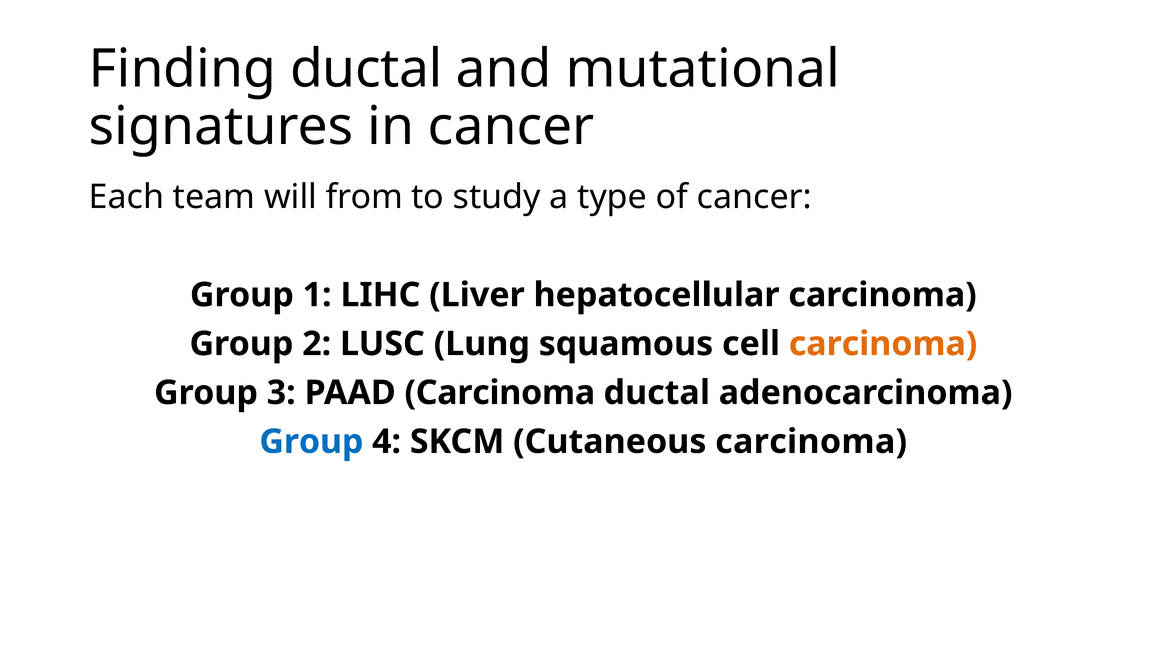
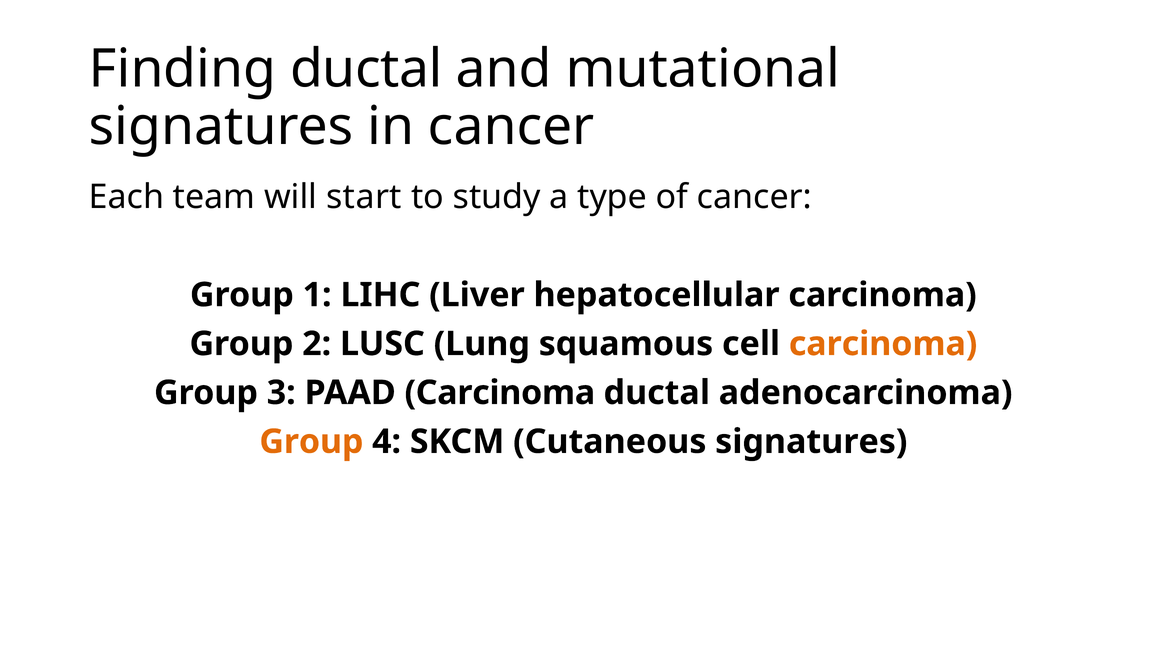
from: from -> start (364, 197)
Group colour: blue -> orange (311, 442)
Cutaneous carcinoma: carcinoma -> signatures (811, 442)
